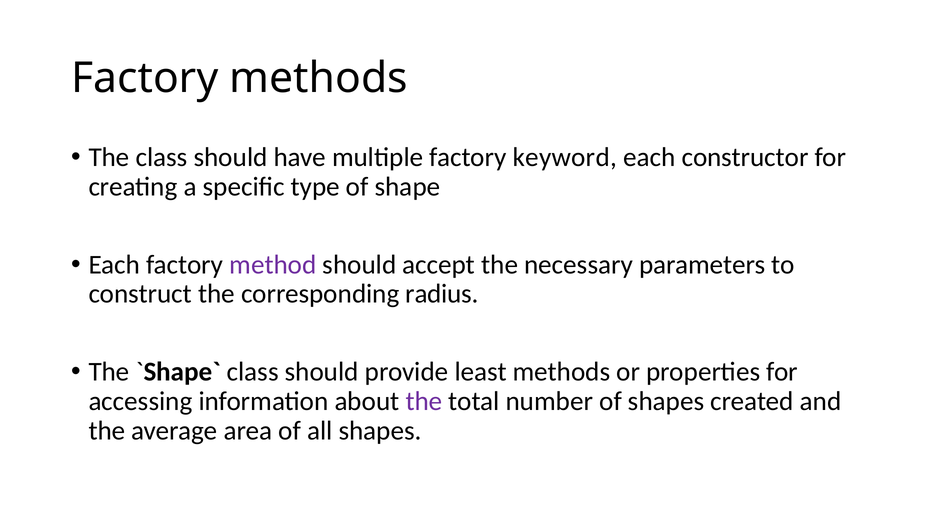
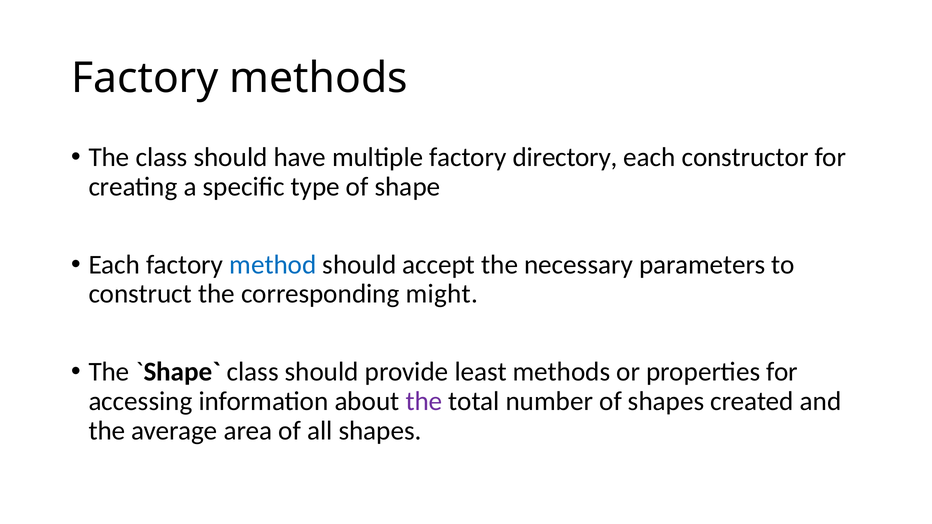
keyword: keyword -> directory (565, 158)
method colour: purple -> blue (273, 265)
radius: radius -> might (442, 294)
